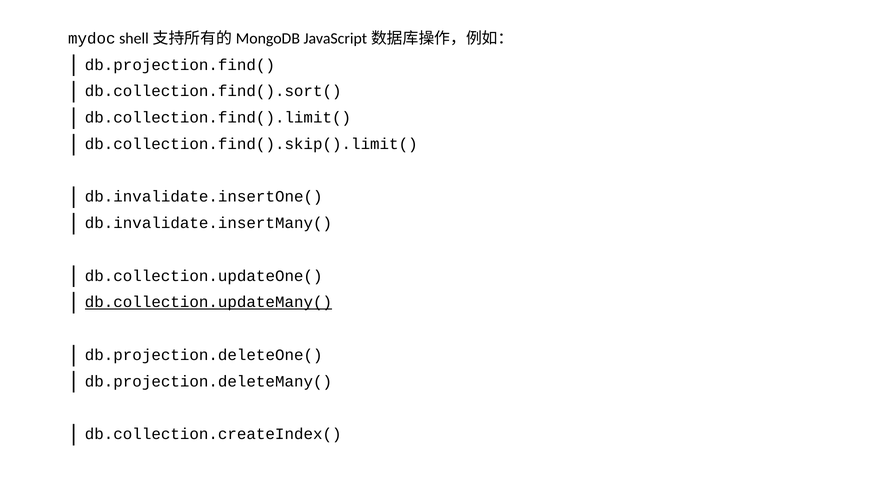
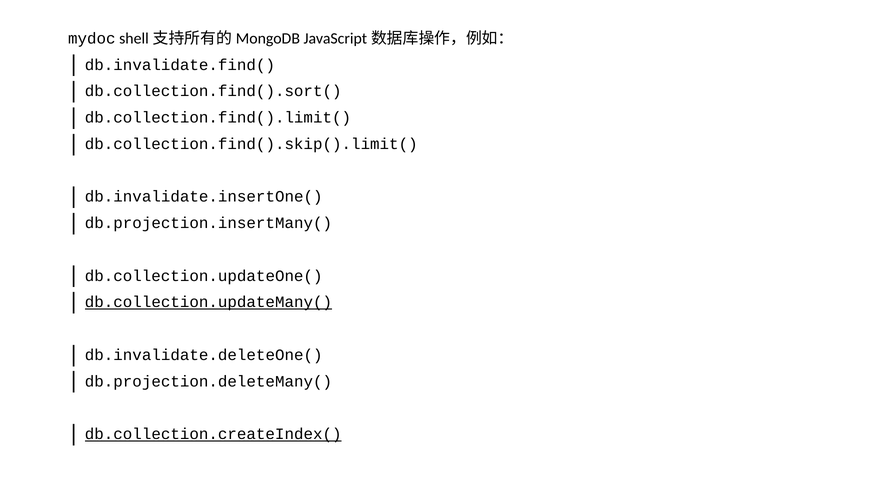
db.projection.find(: db.projection.find( -> db.invalidate.find( (180, 65)
db.invalidate.insertMany(: db.invalidate.insertMany( -> db.projection.insertMany( (208, 223)
db.projection.deleteOne(: db.projection.deleteOne( -> db.invalidate.deleteOne( (204, 355)
db.collection.createIndex( underline: none -> present (213, 434)
